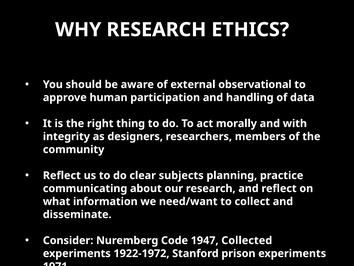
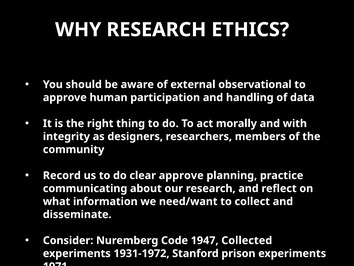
Reflect: Reflect -> Record (62, 175)
clear subjects: subjects -> approve (181, 175)
1922-1972: 1922-1972 -> 1931-1972 (141, 253)
